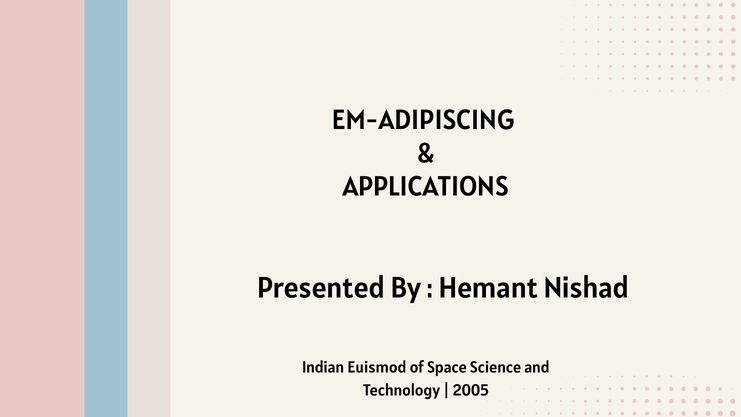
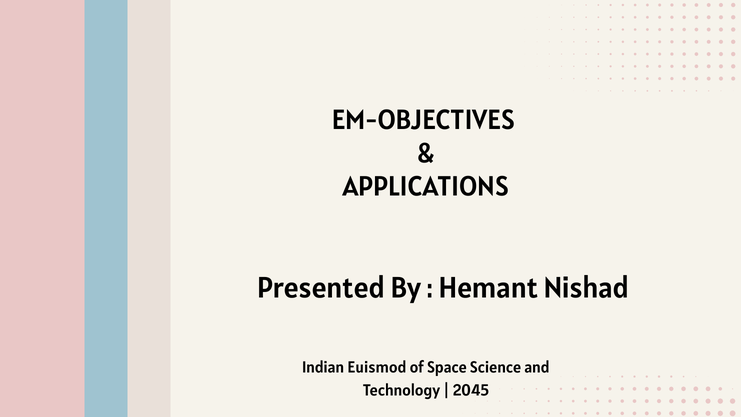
EM-ADIPISCING: EM-ADIPISCING -> EM-OBJECTIVES (423, 120)
2005: 2005 -> 2045 (471, 390)
